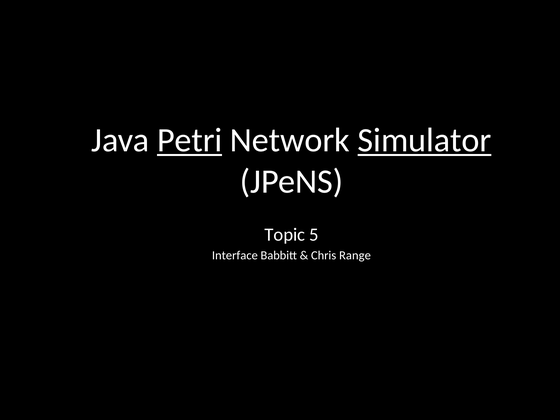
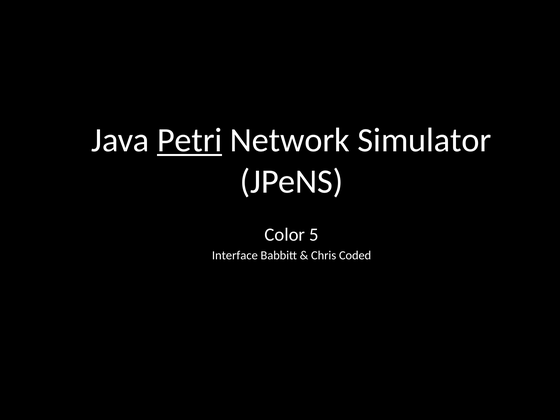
Simulator underline: present -> none (425, 140)
Topic: Topic -> Color (285, 235)
Range: Range -> Coded (355, 255)
